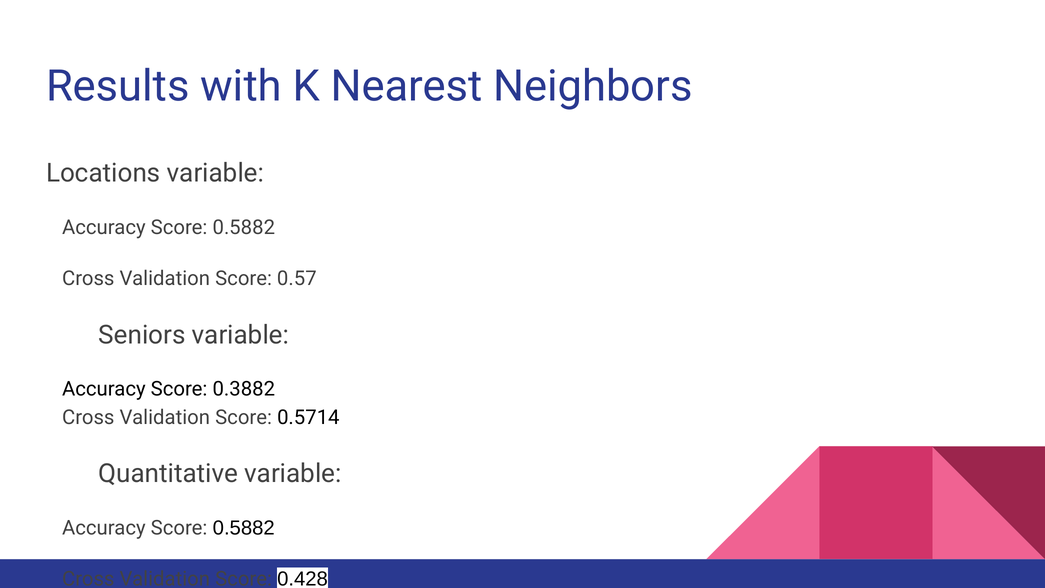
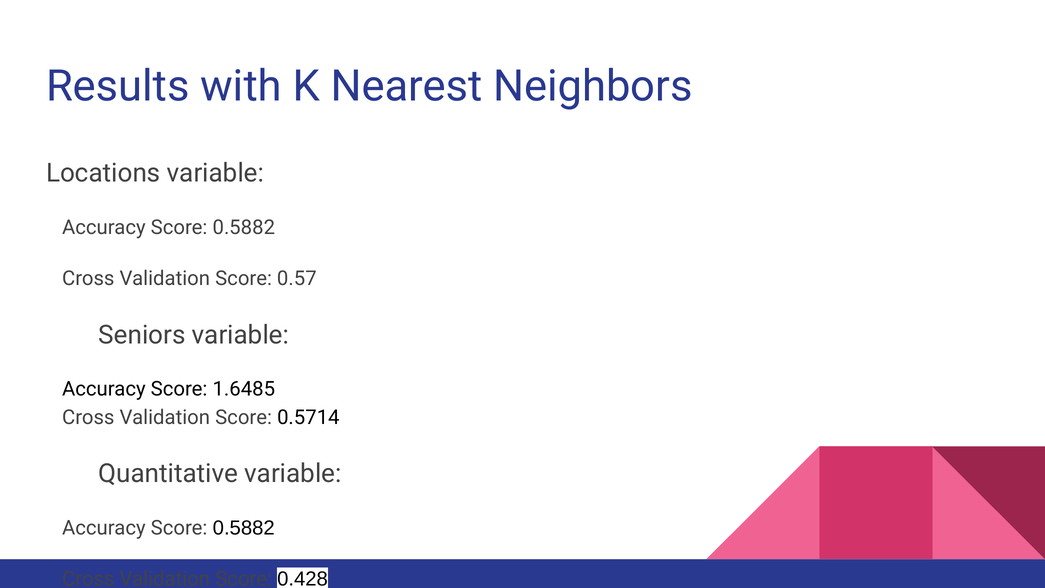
0.3882: 0.3882 -> 1.6485 (244, 389)
